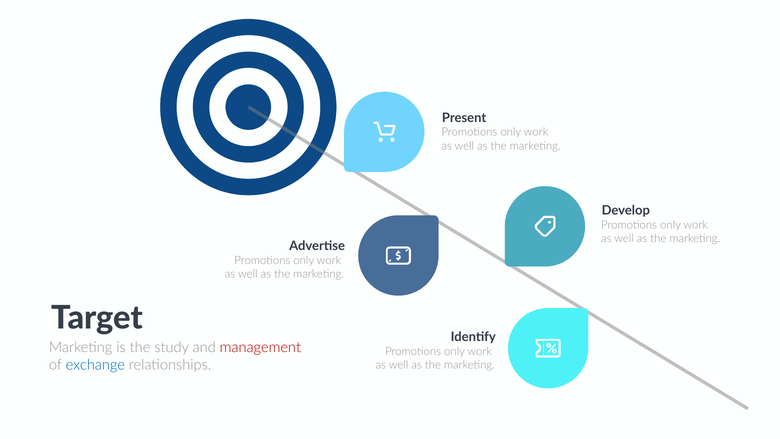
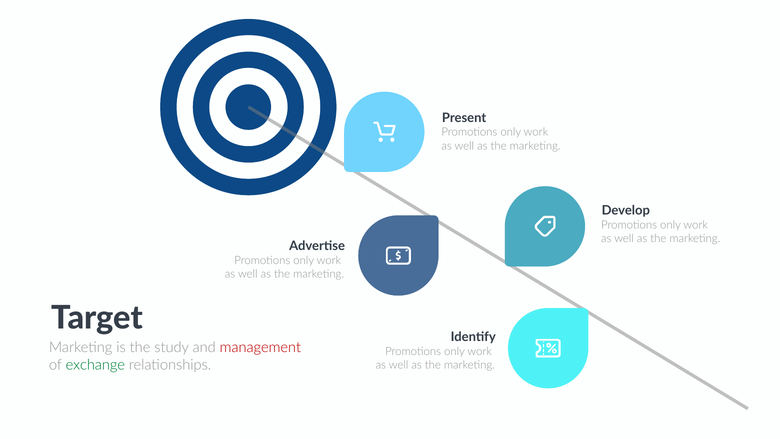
exchange colour: blue -> green (95, 365)
